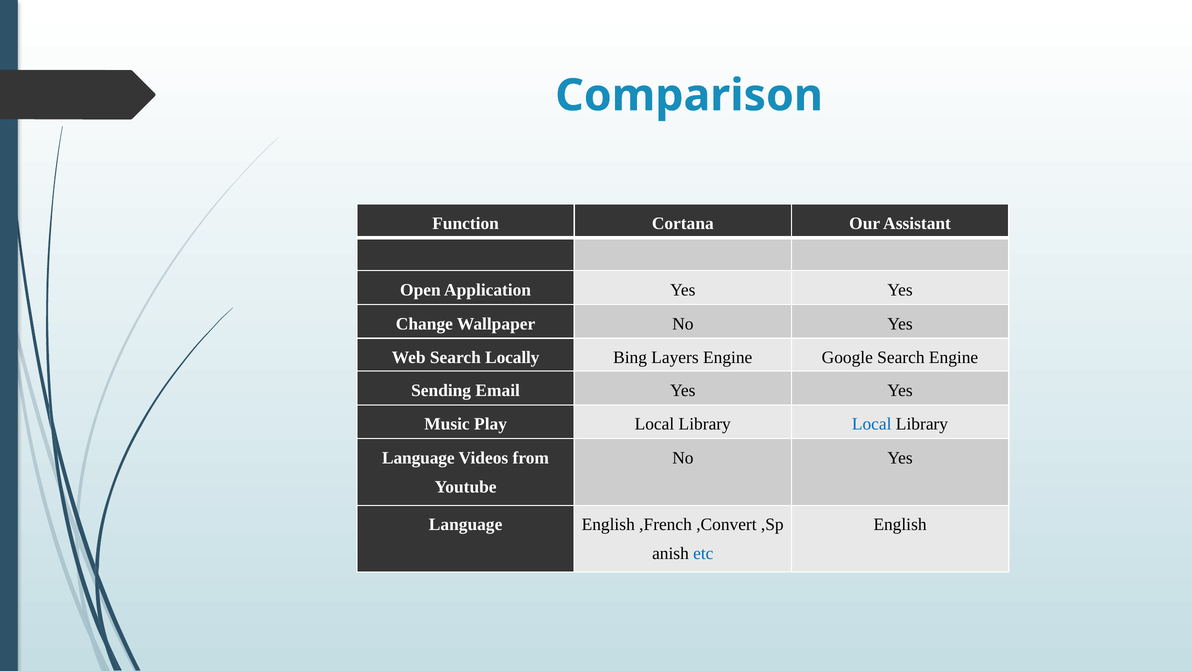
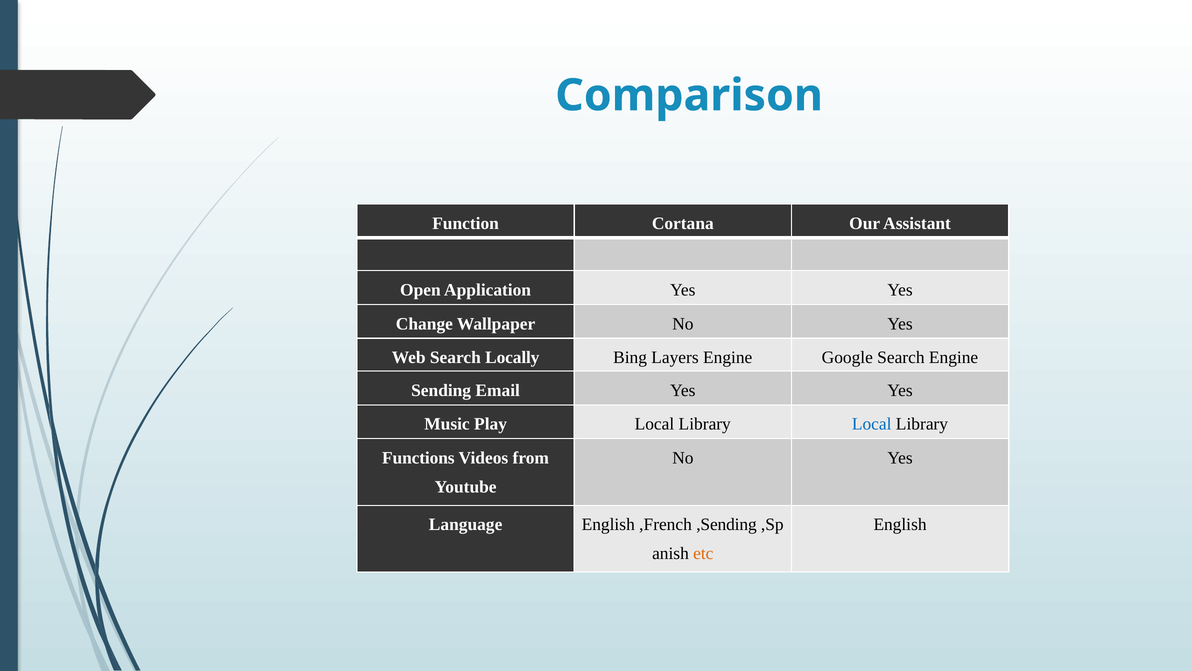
Language: Language -> Functions (418, 458)
,Convert: ,Convert -> ,Sending (726, 524)
etc colour: blue -> orange (703, 553)
